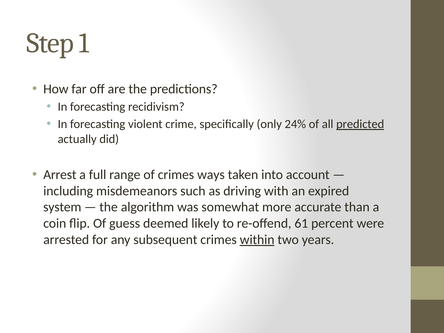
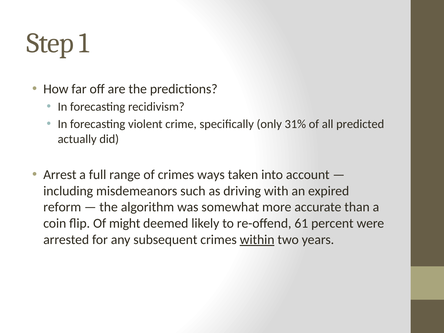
24%: 24% -> 31% (295, 124)
predicted underline: present -> none (360, 124)
system: system -> reform (62, 207)
guess: guess -> might (125, 223)
